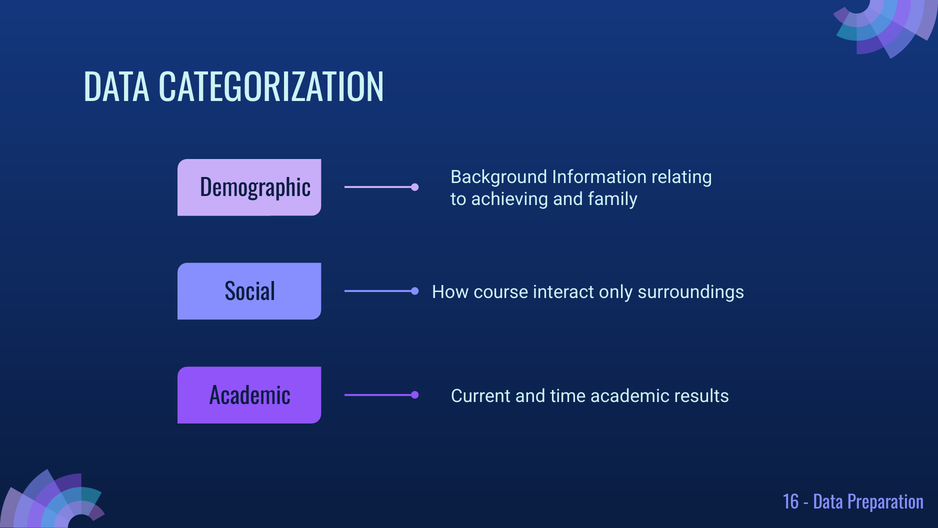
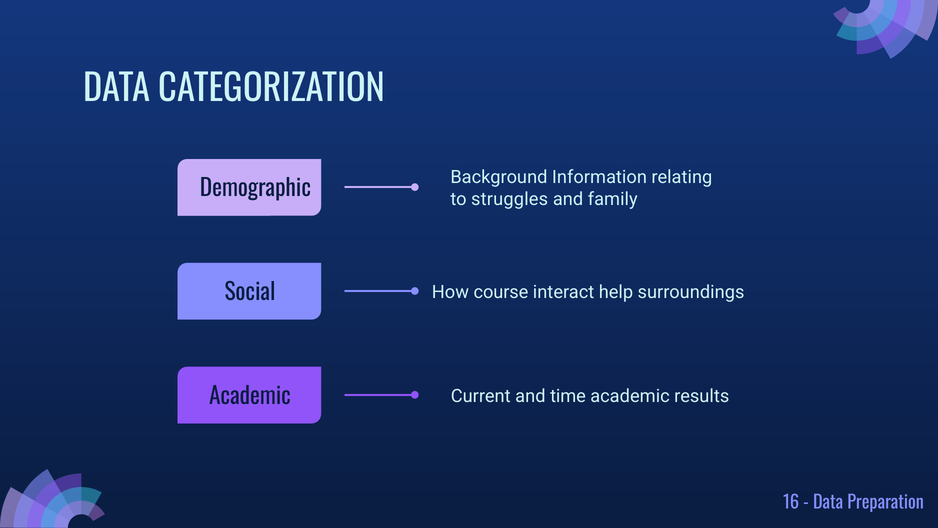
achieving: achieving -> struggles (510, 199)
only: only -> help (616, 292)
